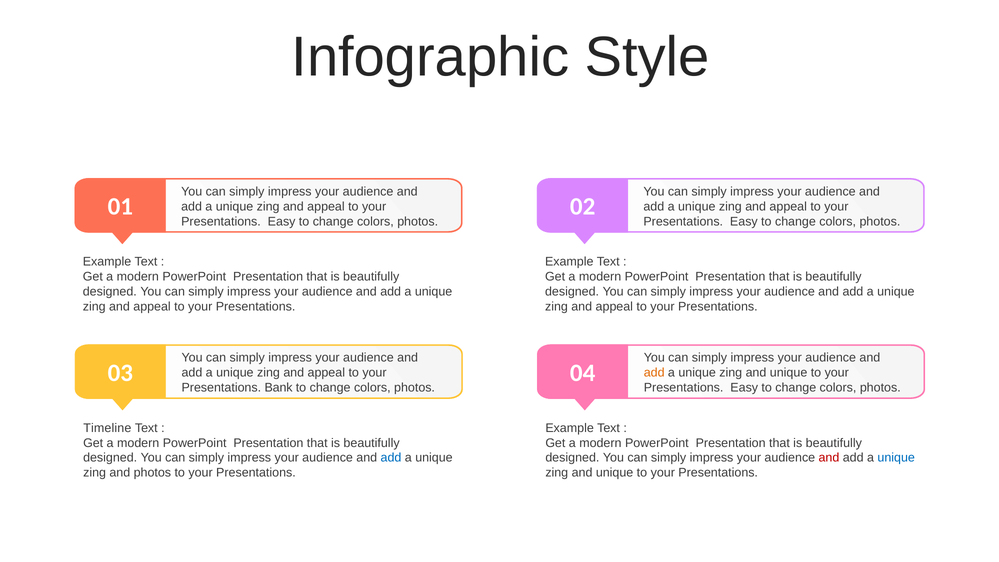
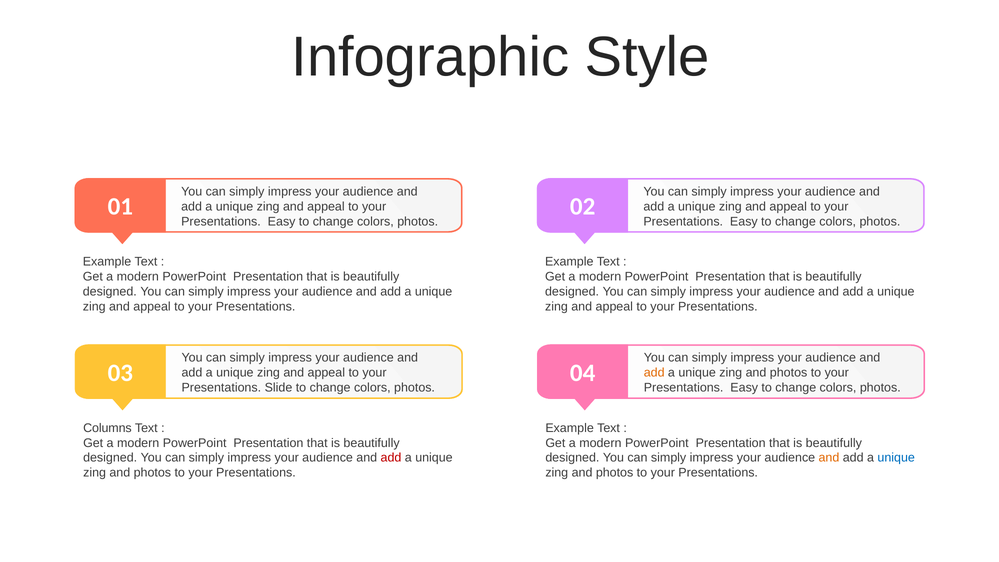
unique: unique -> photos (789, 373)
Bank: Bank -> Slide (279, 388)
Timeline: Timeline -> Columns (107, 428)
add colour: blue -> red (391, 458)
and colour: red -> orange (829, 458)
unique: unique -> photos (615, 473)
